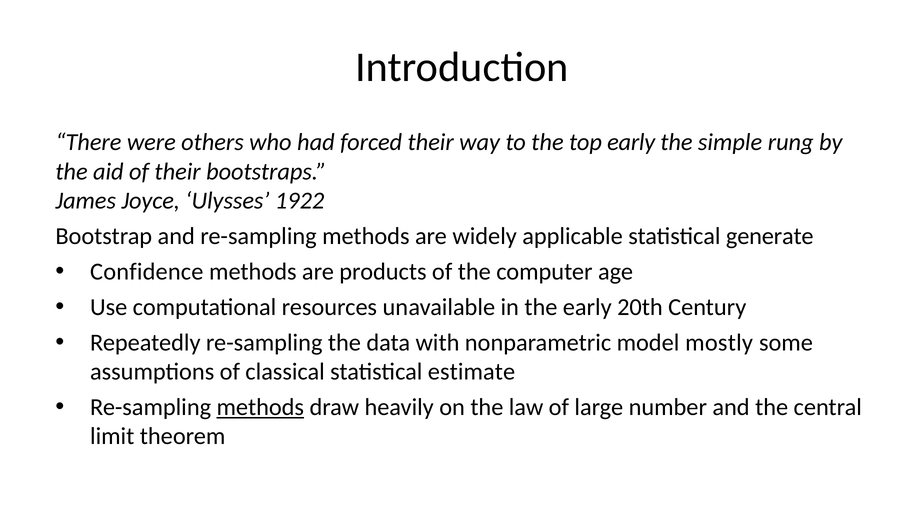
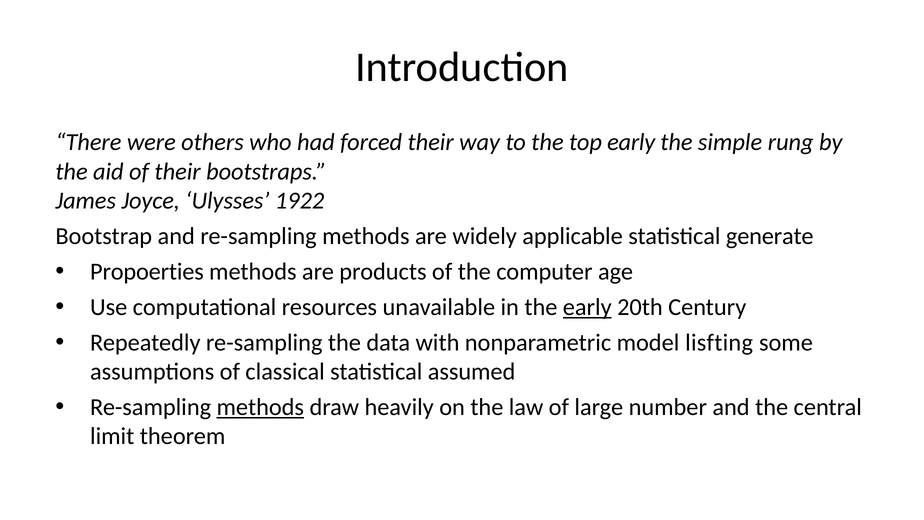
Confidence: Confidence -> Propoerties (147, 272)
early underline: none -> present (587, 307)
mostly: mostly -> lisfting (719, 342)
estimate: estimate -> assumed (472, 372)
